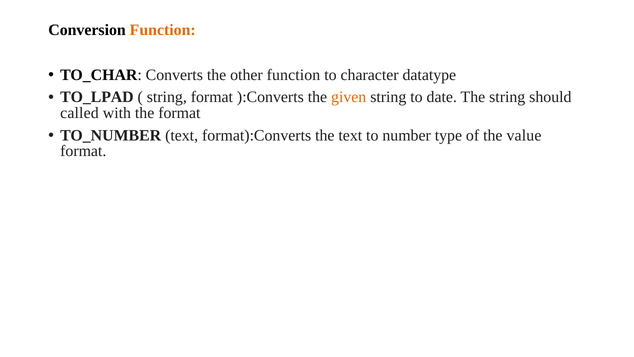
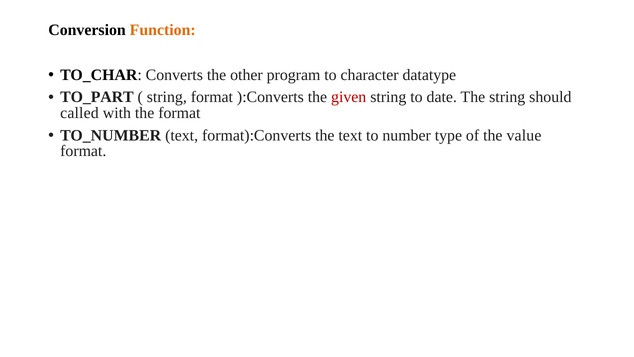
other function: function -> program (294, 75)
TO_LPAD: TO_LPAD -> TO_PART (97, 97)
given colour: orange -> red (349, 97)
